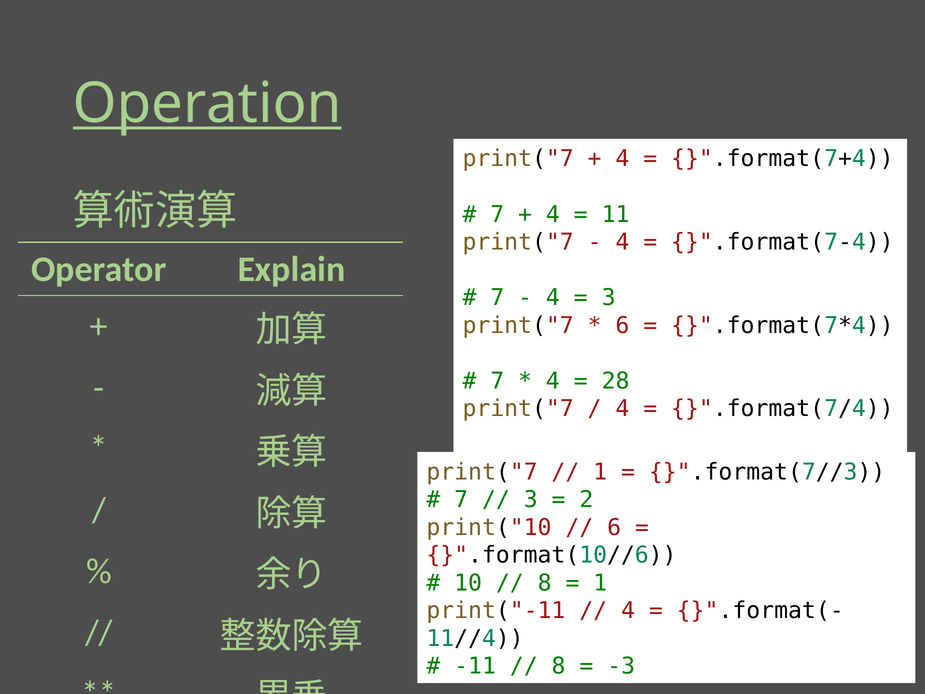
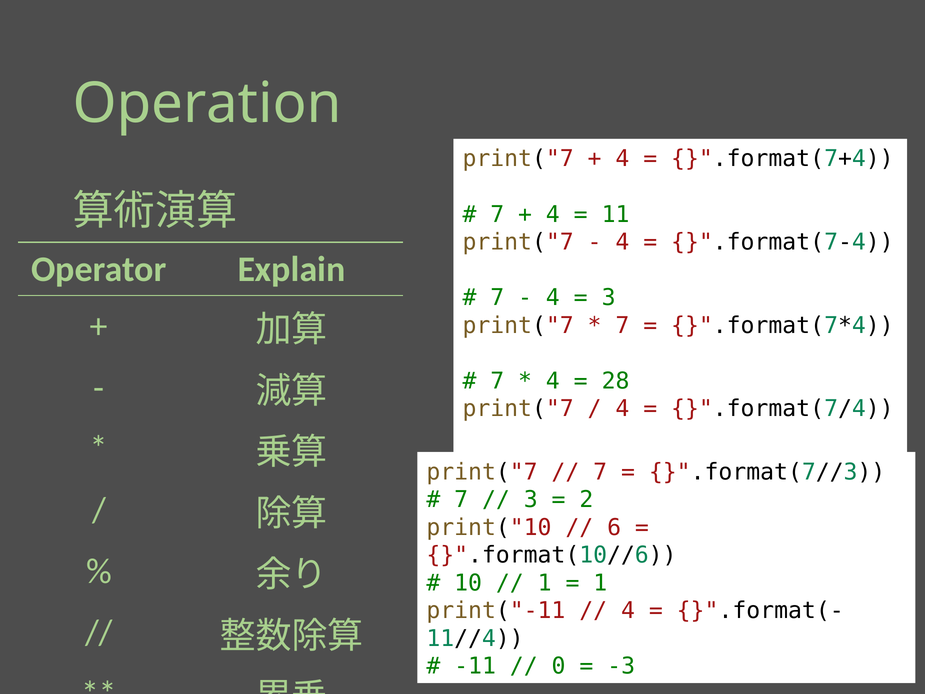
Operation underline: present -> none (207, 104)
6: 6 -> 7 (622, 325)
1: 1 -> 7 (600, 472)
8: 8 -> 1 (545, 583)
8: 8 -> 0 (558, 666)
